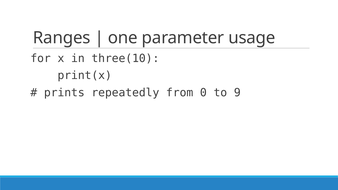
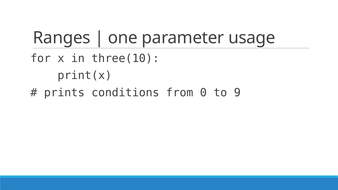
repeatedly: repeatedly -> conditions (125, 93)
